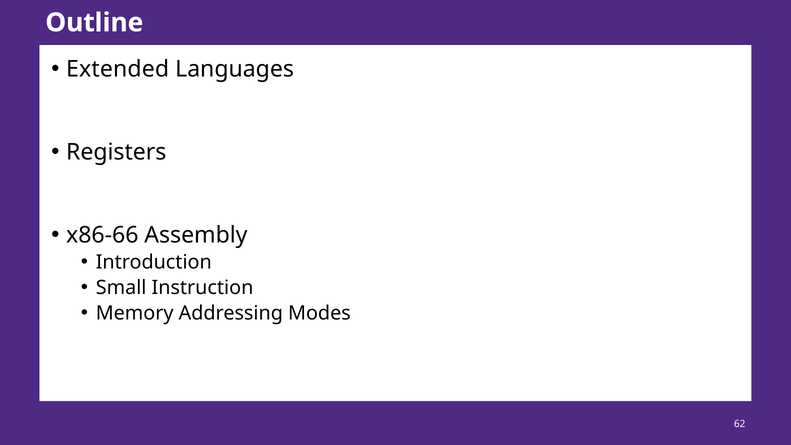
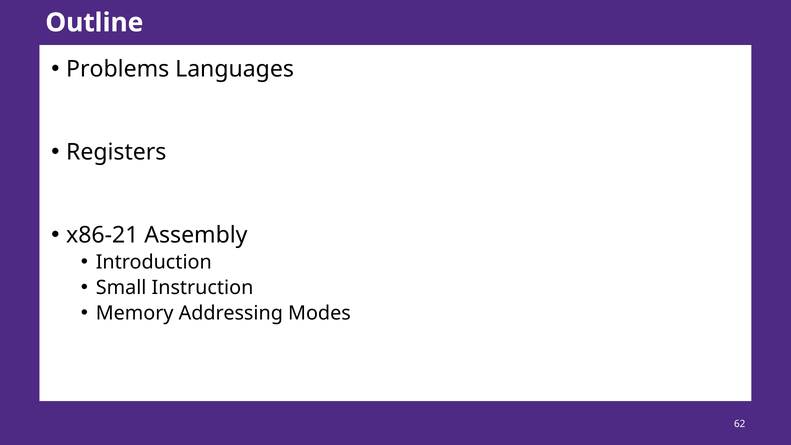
Extended: Extended -> Problems (118, 69)
x86-66: x86-66 -> x86-21 (102, 235)
